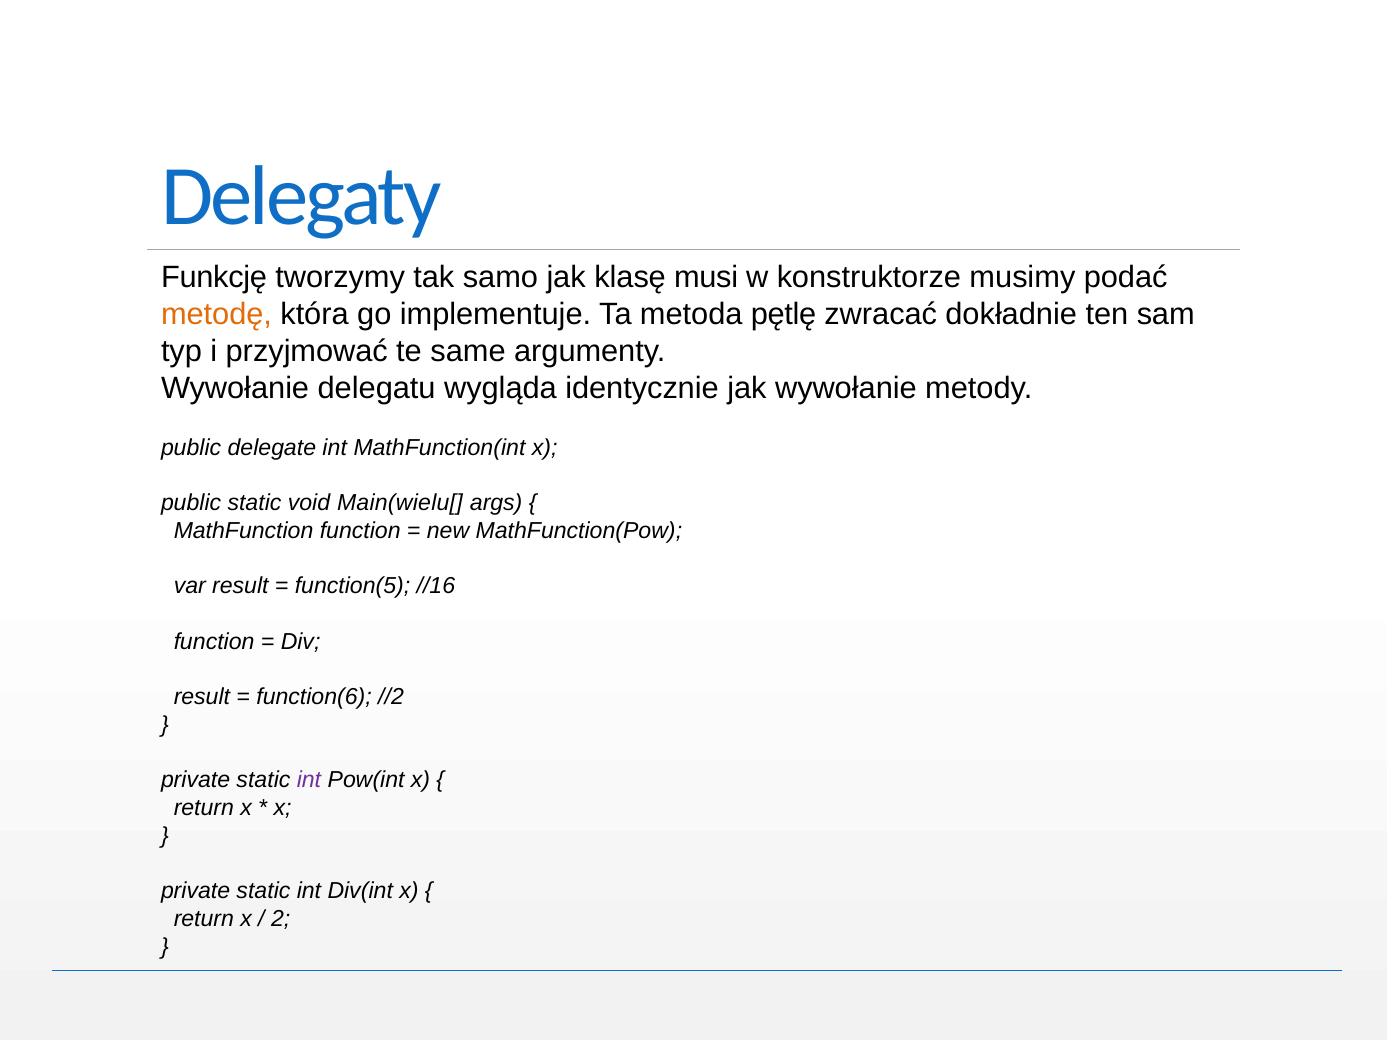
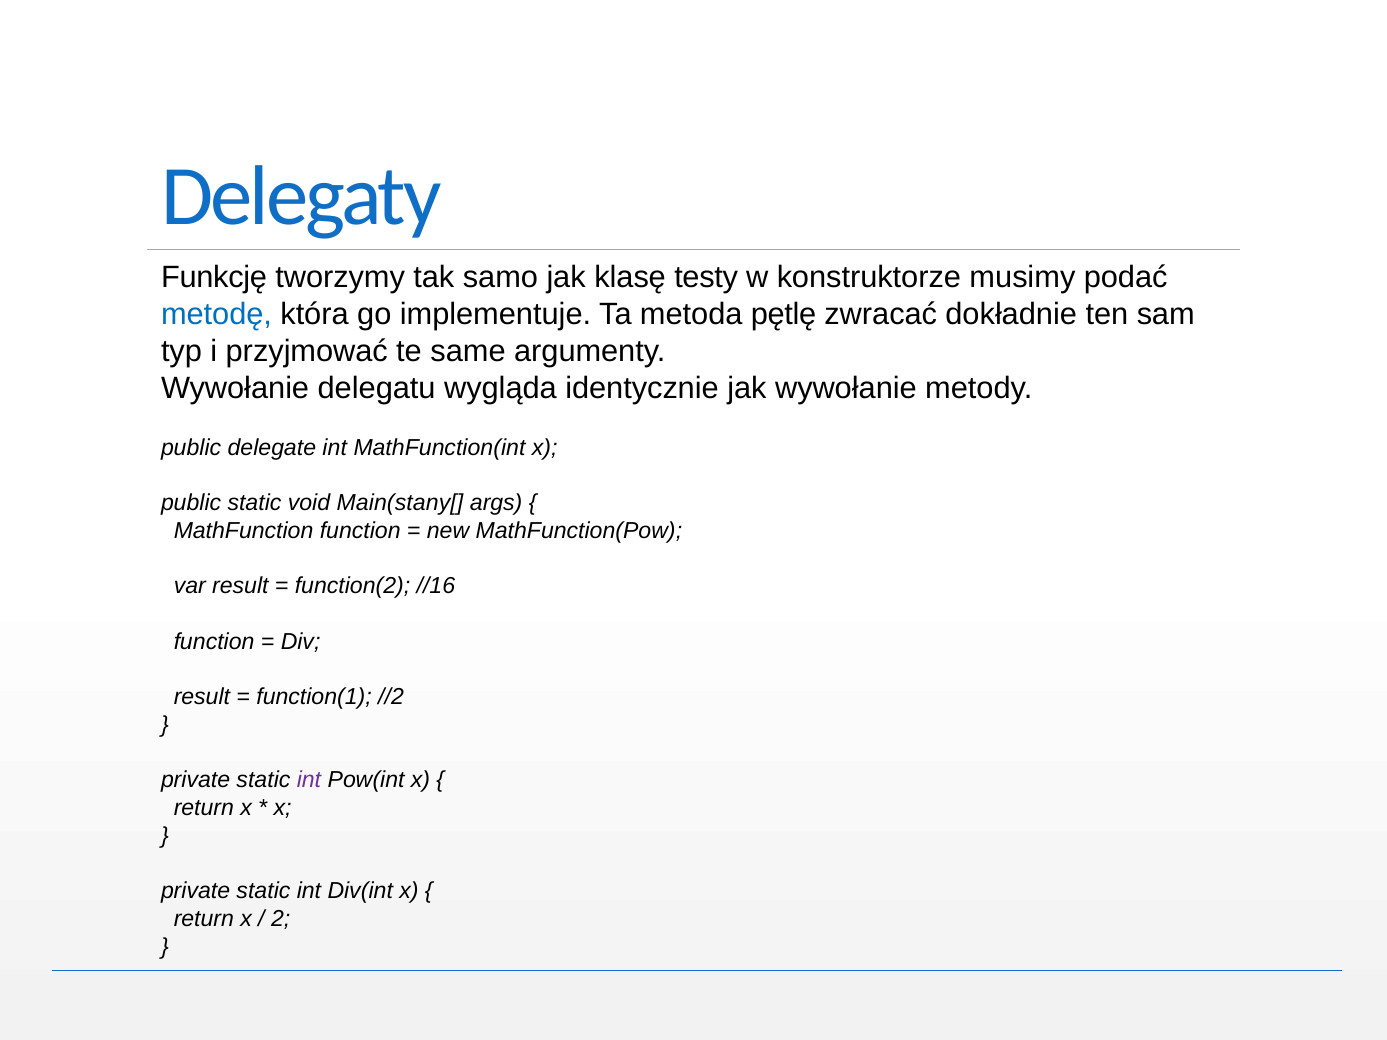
musi: musi -> testy (706, 277)
metodę colour: orange -> blue (216, 314)
Main(wielu[: Main(wielu[ -> Main(stany[ (400, 503)
function(5: function(5 -> function(2 (353, 586)
function(6: function(6 -> function(1 (314, 697)
